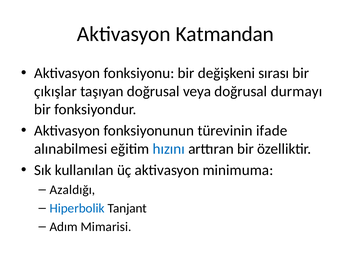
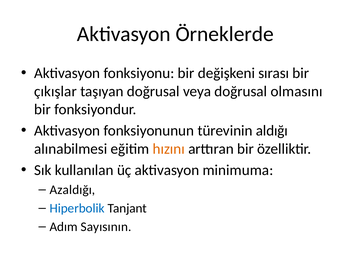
Katmandan: Katmandan -> Örneklerde (225, 34)
durmayı: durmayı -> olmasını (297, 91)
ifade: ifade -> aldığı (272, 131)
hızını colour: blue -> orange (169, 149)
Mimarisi: Mimarisi -> Sayısının (106, 227)
